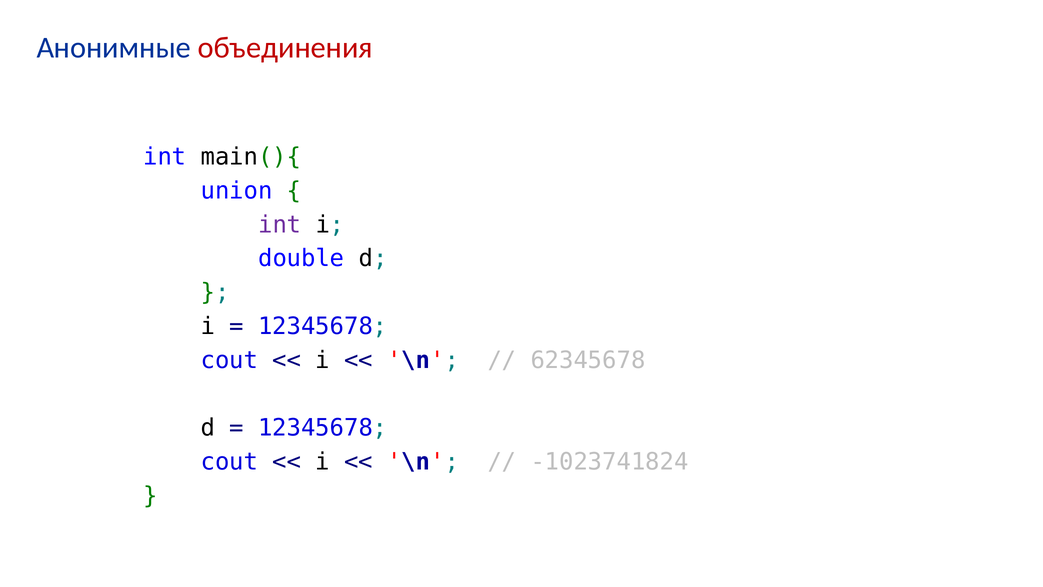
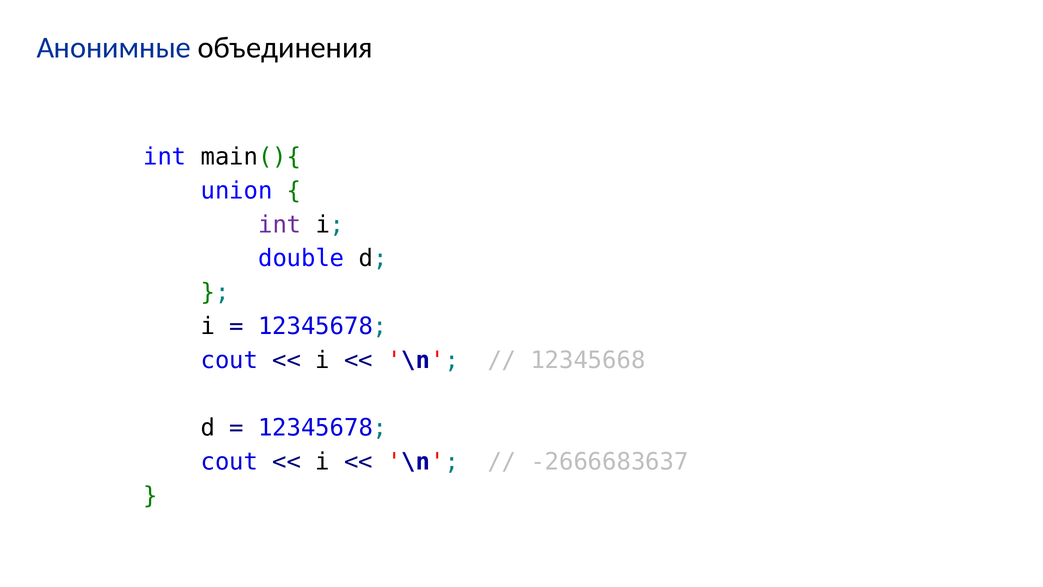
объединения colour: red -> black (285, 48)
62345678: 62345678 -> 12345668 (588, 360)
-1023741824: -1023741824 -> -2666683637 (610, 462)
